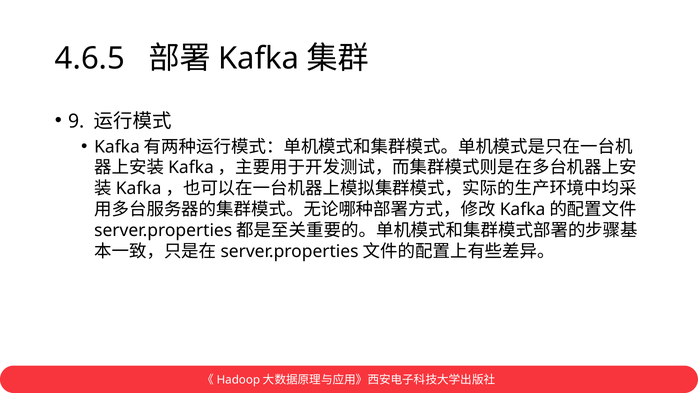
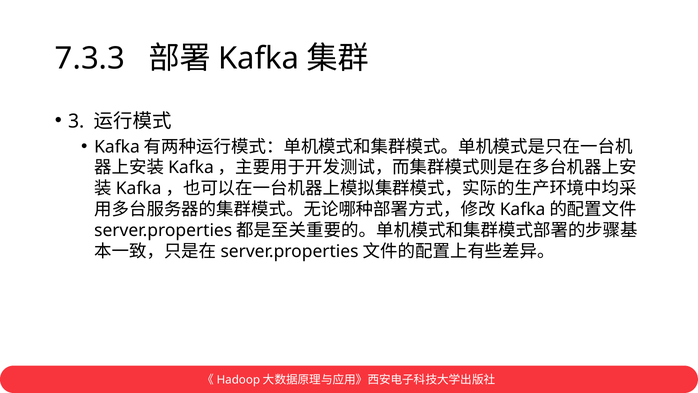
4.6.5: 4.6.5 -> 7.3.3 (90, 59)
9: 9 -> 3 (76, 121)
